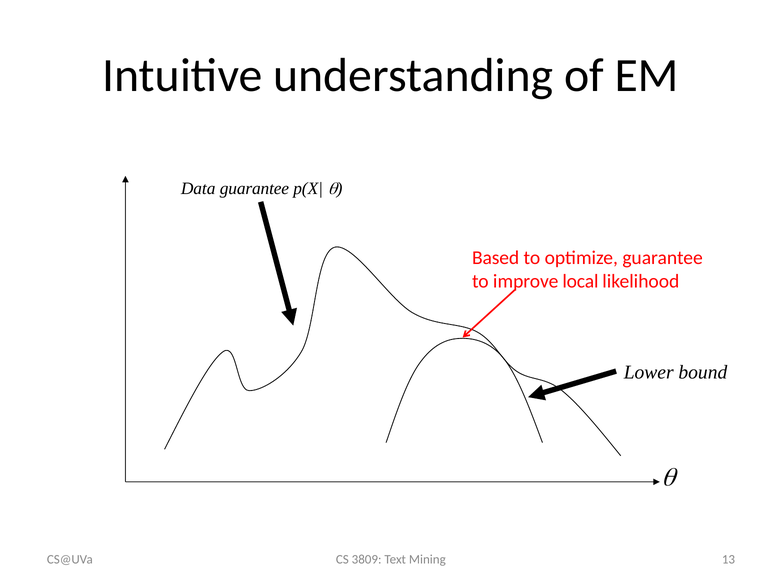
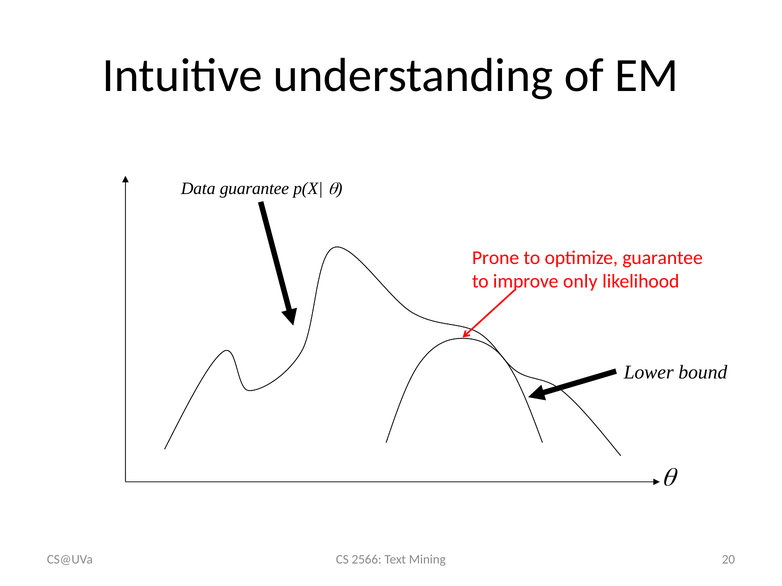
Based: Based -> Prone (496, 258)
local: local -> only (580, 282)
3809: 3809 -> 2566 (367, 560)
13: 13 -> 20 (728, 560)
